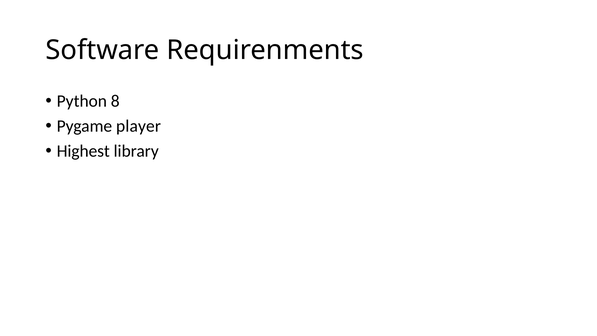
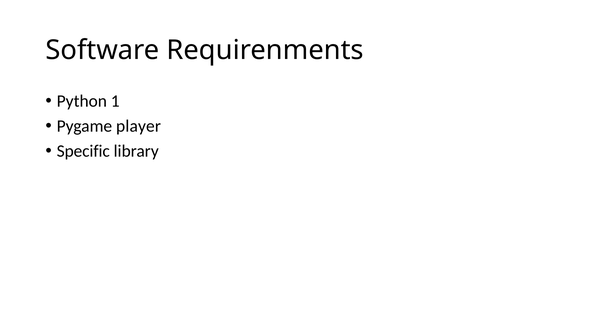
8: 8 -> 1 (115, 101)
Highest: Highest -> Specific (83, 151)
